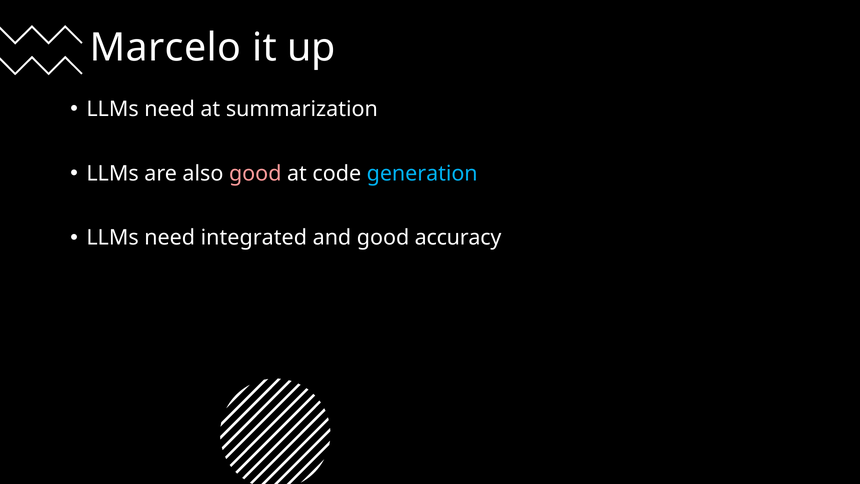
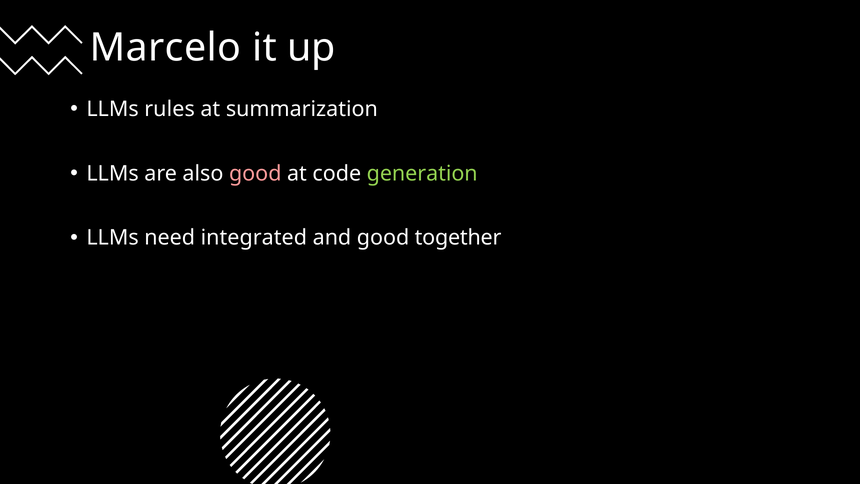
need: need -> rules (170, 109)
generation colour: light blue -> light green (422, 173)
accuracy: accuracy -> together (458, 238)
